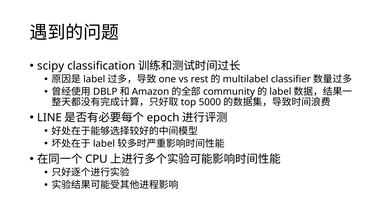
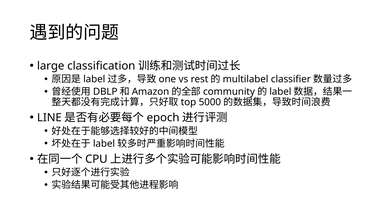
scipy: scipy -> large (51, 66)
